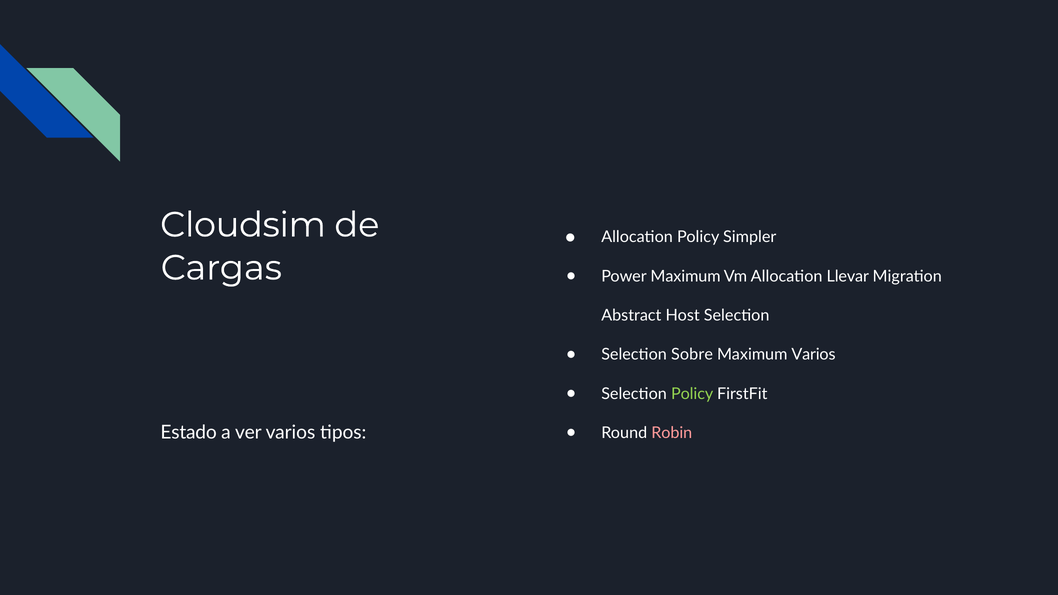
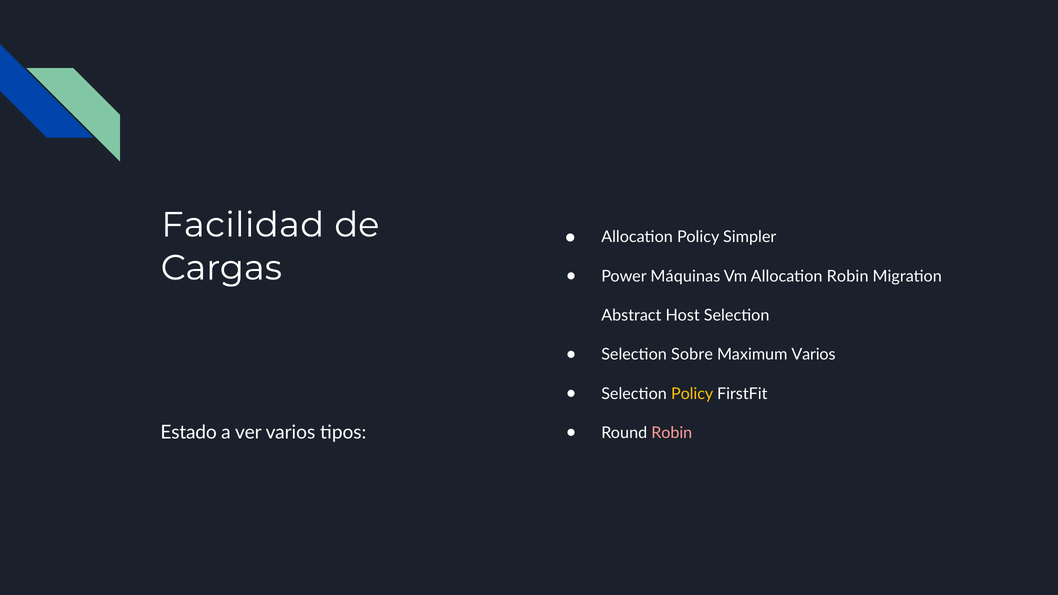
Cloudsim: Cloudsim -> Facilidad (243, 225)
Power Maximum: Maximum -> Máquinas (685, 276)
Allocation Llevar: Llevar -> Robin (848, 276)
Policy colour: light green -> yellow (692, 394)
